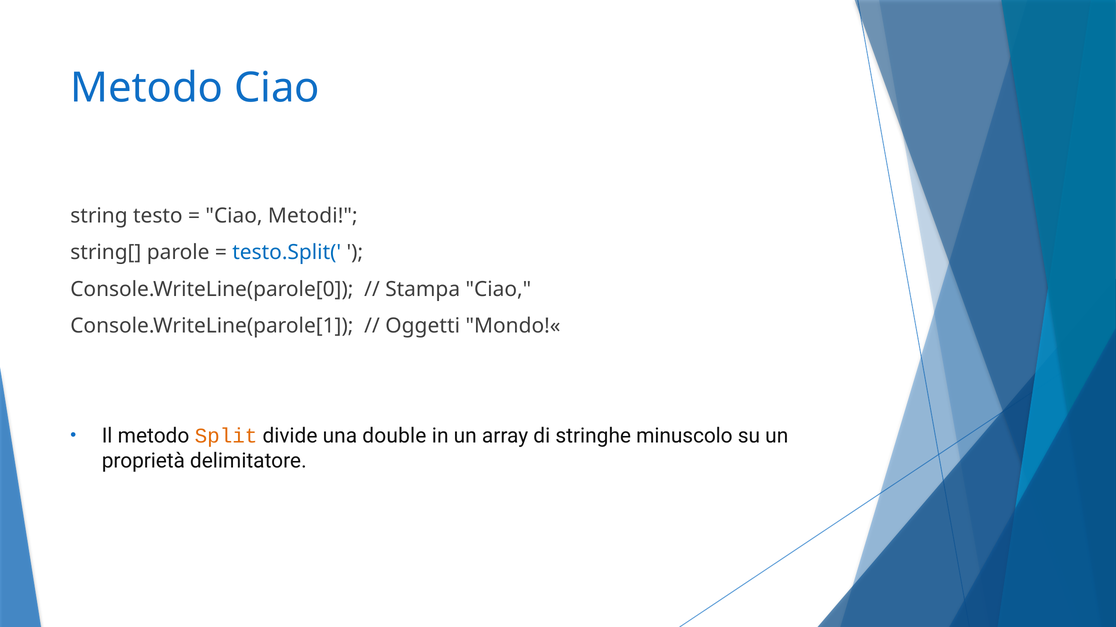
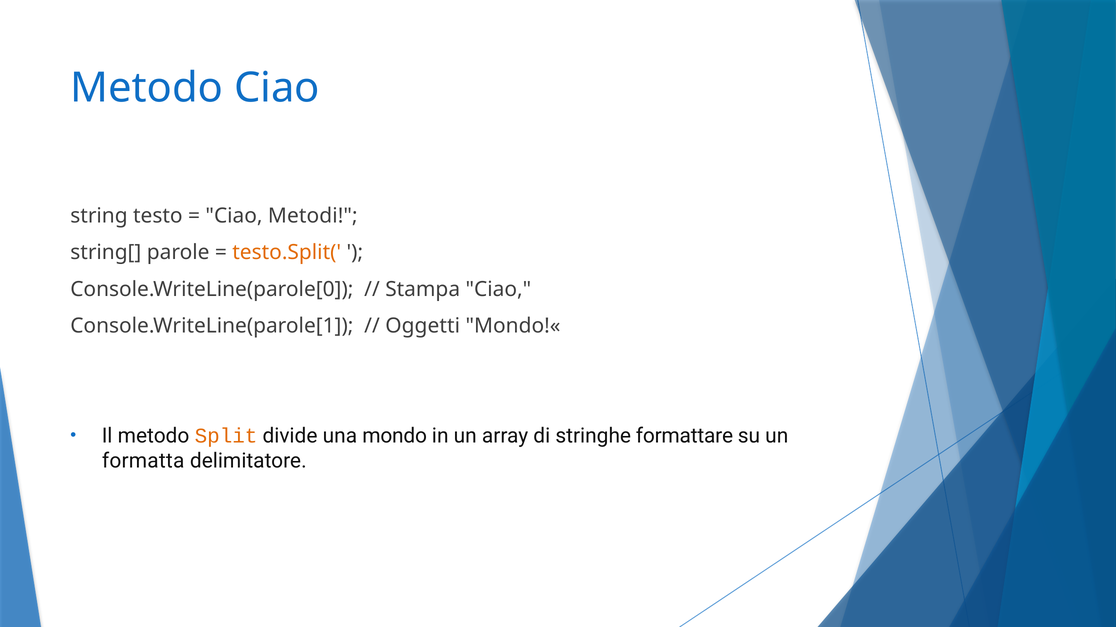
testo.Split( colour: blue -> orange (287, 253)
double: double -> mondo (395, 436)
minuscolo: minuscolo -> formattare (685, 436)
proprietà: proprietà -> formatta (143, 462)
